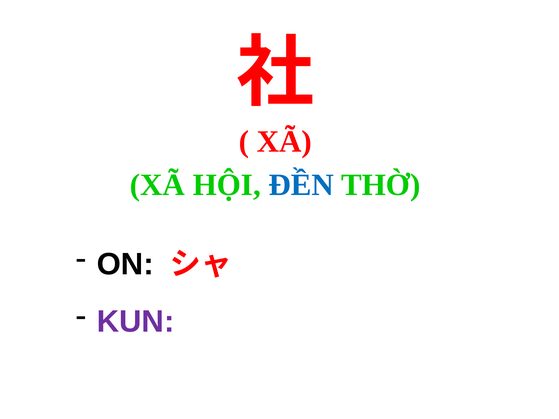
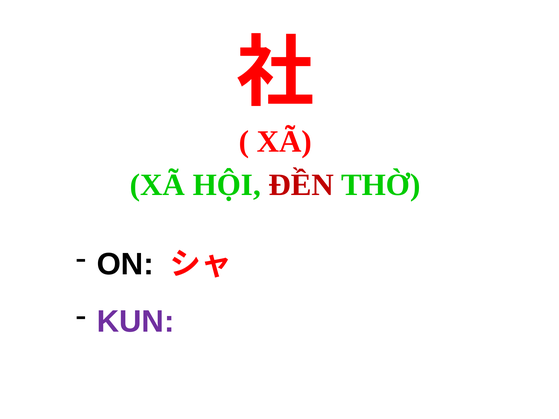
ĐỀN colour: blue -> red (301, 185)
